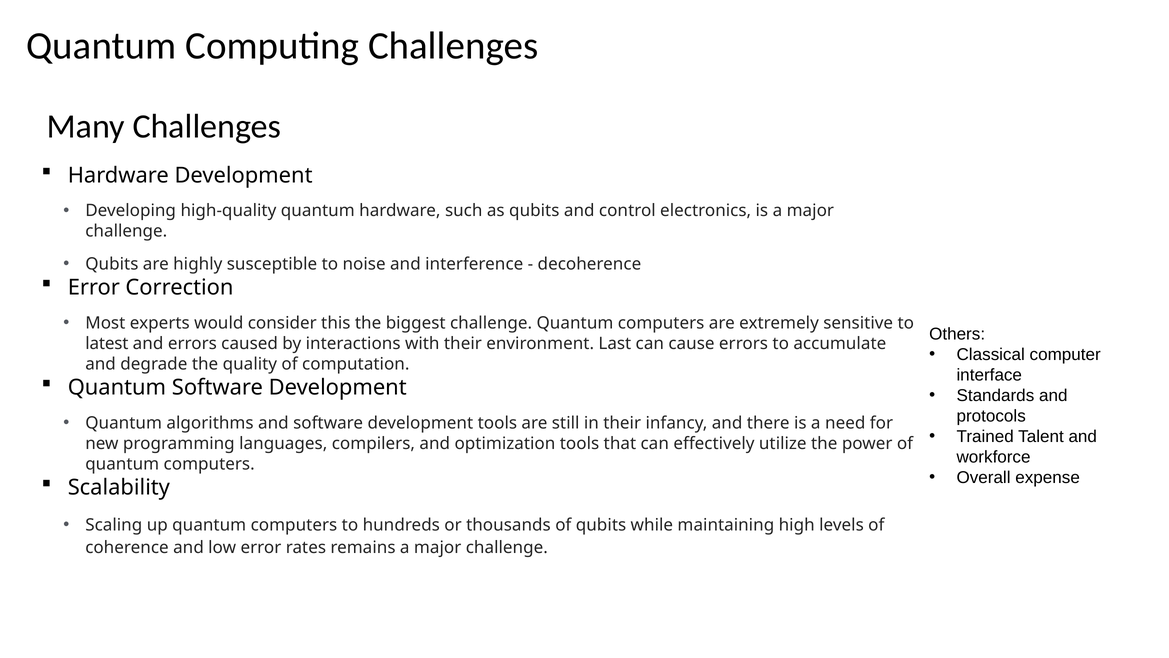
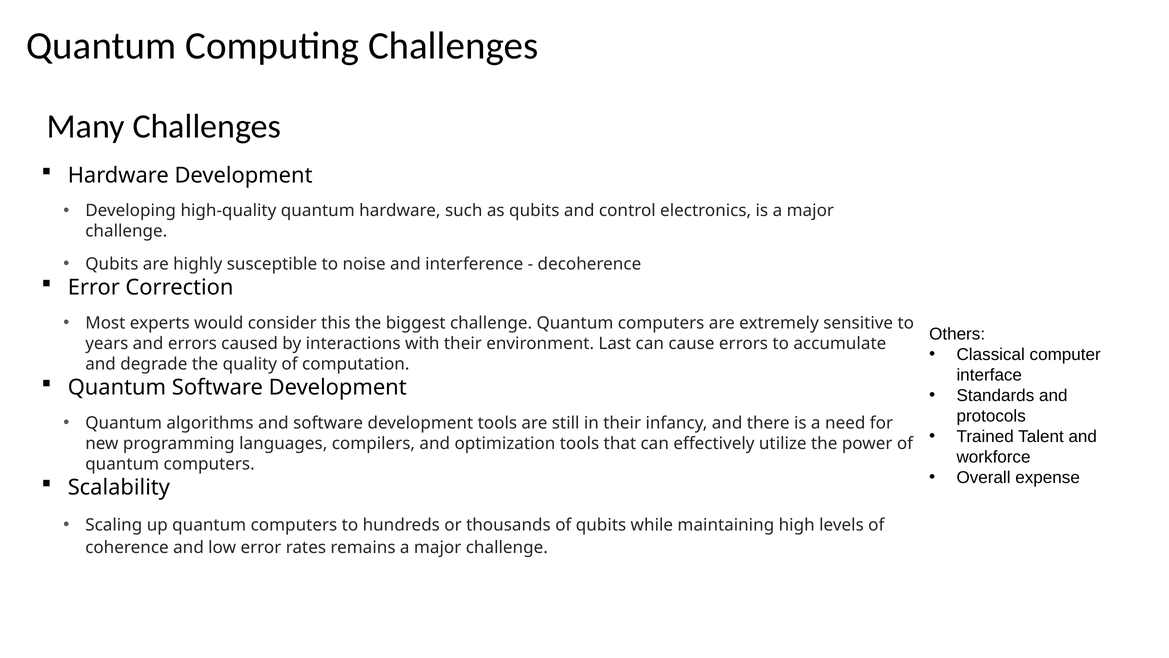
latest: latest -> years (107, 343)
